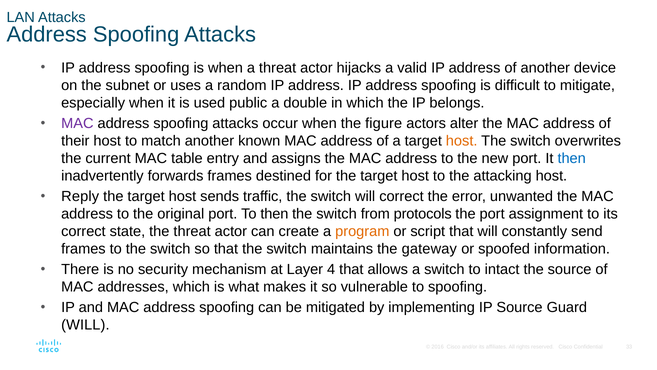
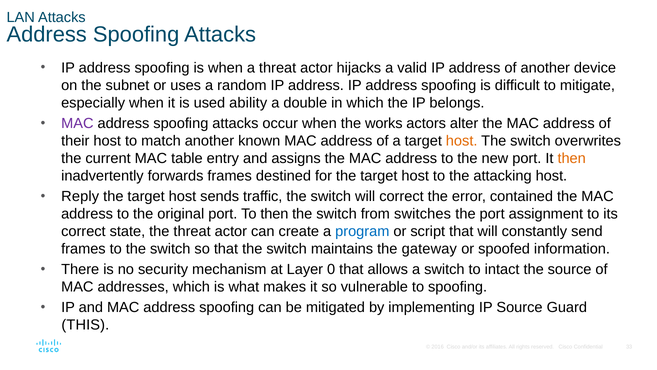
public: public -> ability (248, 103)
figure: figure -> works (384, 123)
then colour: blue -> orange (572, 158)
unwanted: unwanted -> contained (522, 196)
protocols: protocols -> switches (423, 214)
program colour: orange -> blue (362, 231)
4: 4 -> 0 (331, 269)
WILL: WILL -> THIS (85, 325)
